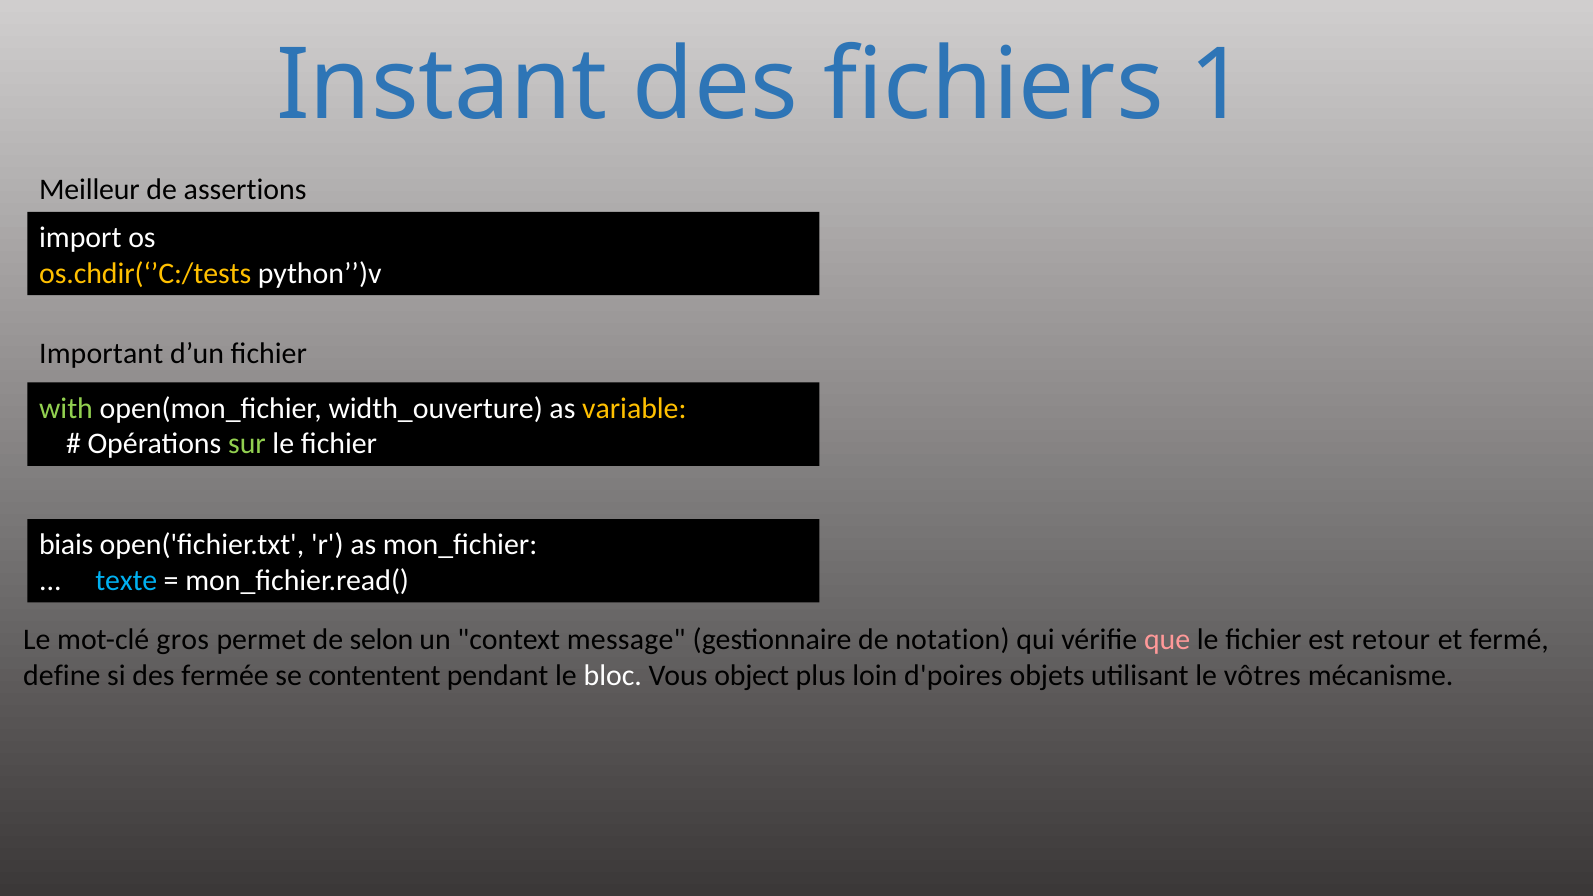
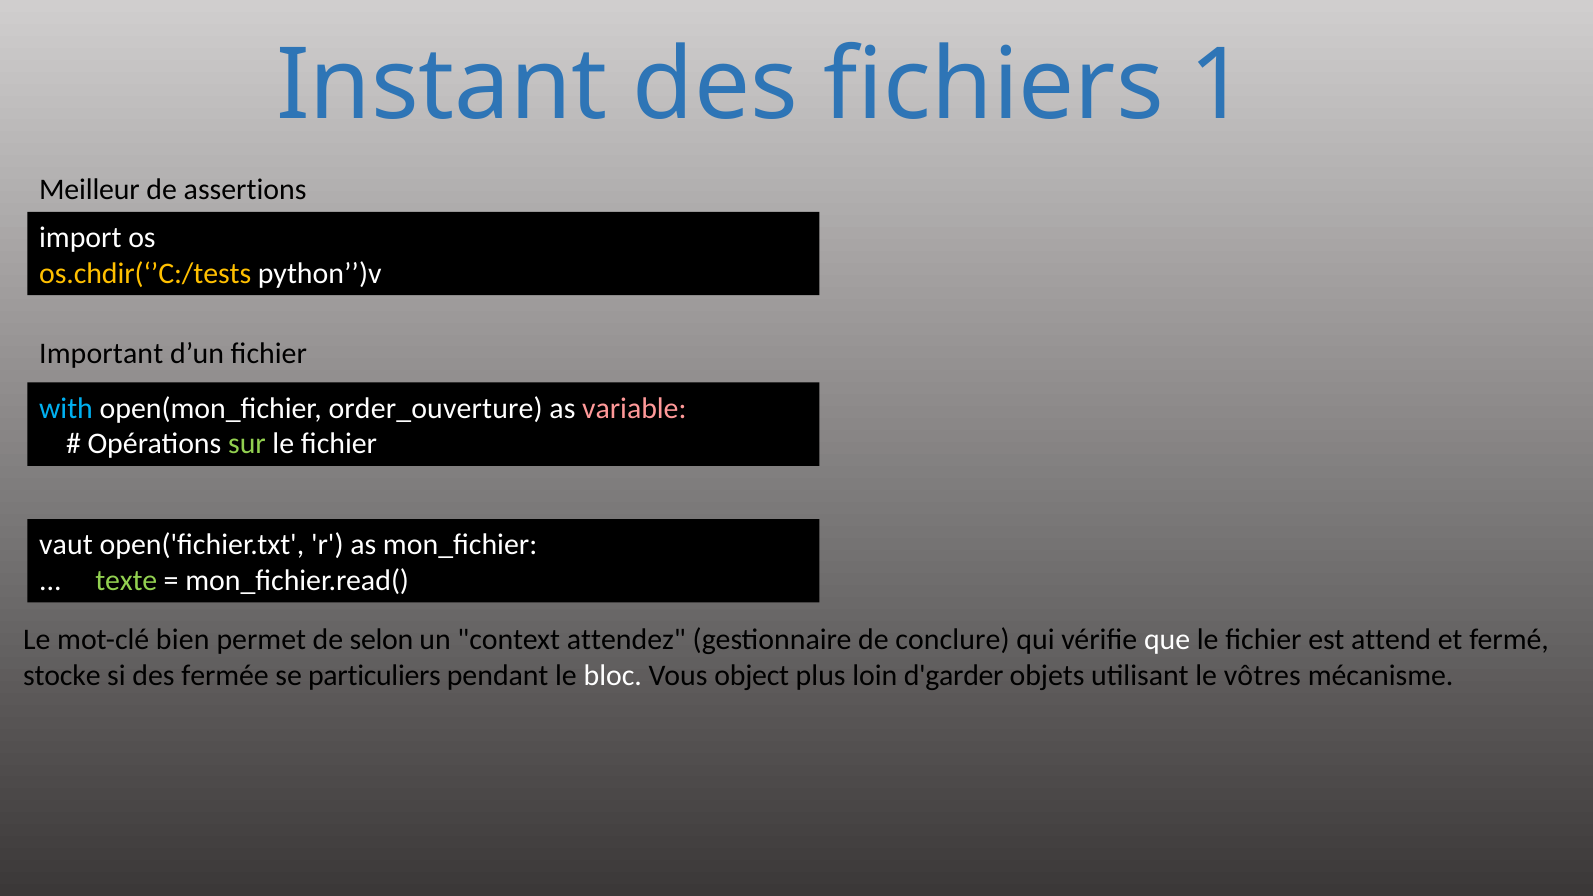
with colour: light green -> light blue (66, 408)
width_ouverture: width_ouverture -> order_ouverture (436, 408)
variable colour: yellow -> pink (634, 408)
biais: biais -> vaut (66, 545)
texte colour: light blue -> light green (126, 581)
gros: gros -> bien (183, 640)
message: message -> attendez (626, 640)
notation: notation -> conclure (953, 640)
que colour: pink -> white (1167, 640)
retour: retour -> attend (1391, 640)
define: define -> stocke (62, 676)
contentent: contentent -> particuliers (374, 676)
d'poires: d'poires -> d'garder (954, 676)
